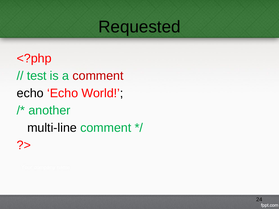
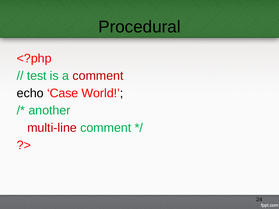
Requested: Requested -> Procedural (139, 27)
echo Echo: Echo -> Case (63, 93)
multi-line colour: black -> red (52, 128)
